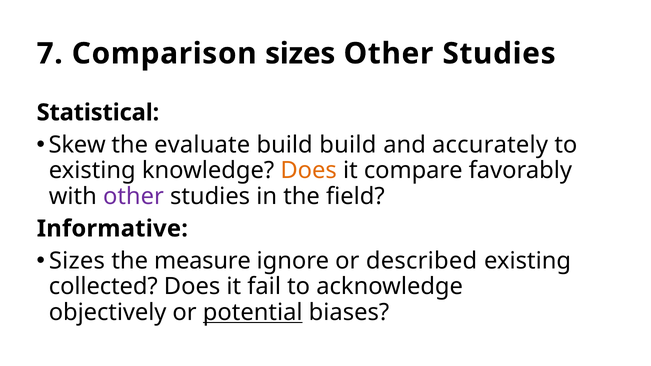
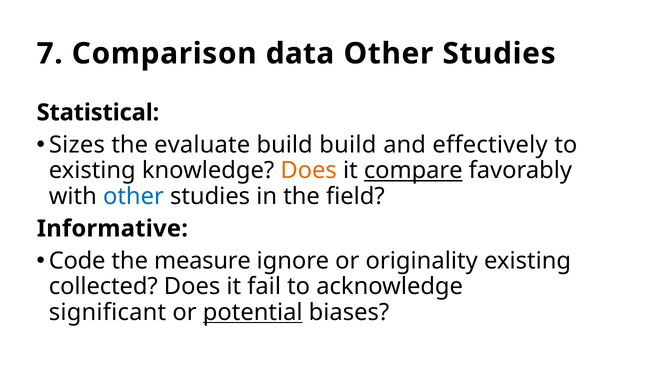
Comparison sizes: sizes -> data (300, 54)
Skew: Skew -> Sizes (77, 145)
accurately: accurately -> effectively (490, 145)
compare underline: none -> present (413, 171)
other colour: purple -> blue (133, 196)
Sizes: Sizes -> Code (77, 261)
described: described -> originality (422, 261)
objectively: objectively -> significant (107, 312)
